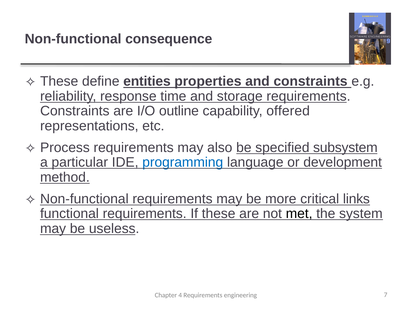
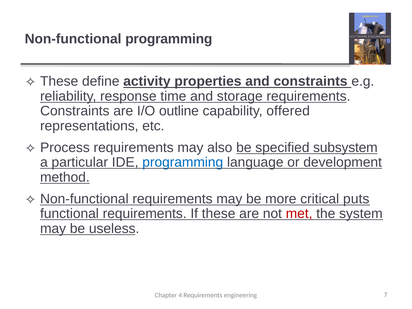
Non-functional consequence: consequence -> programming (169, 39)
entities: entities -> activity (147, 81)
links: links -> puts (356, 199)
met colour: black -> red (299, 214)
